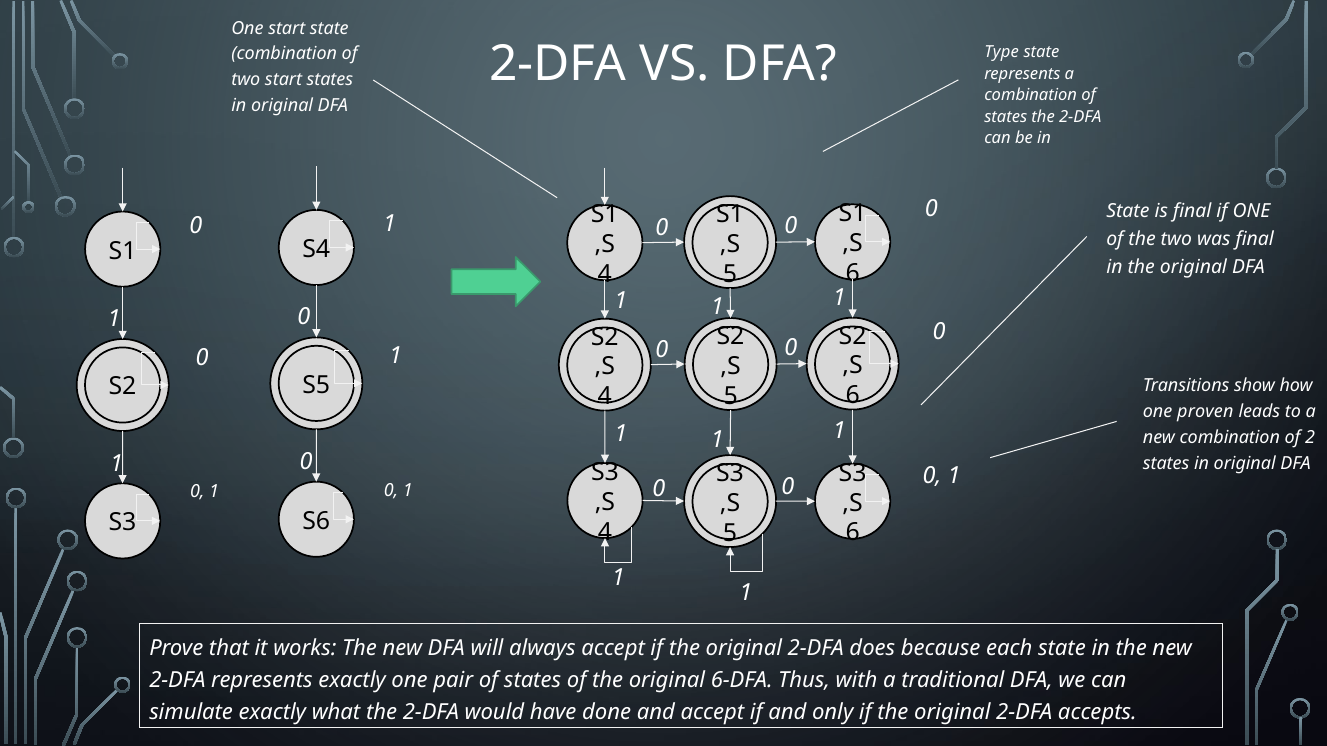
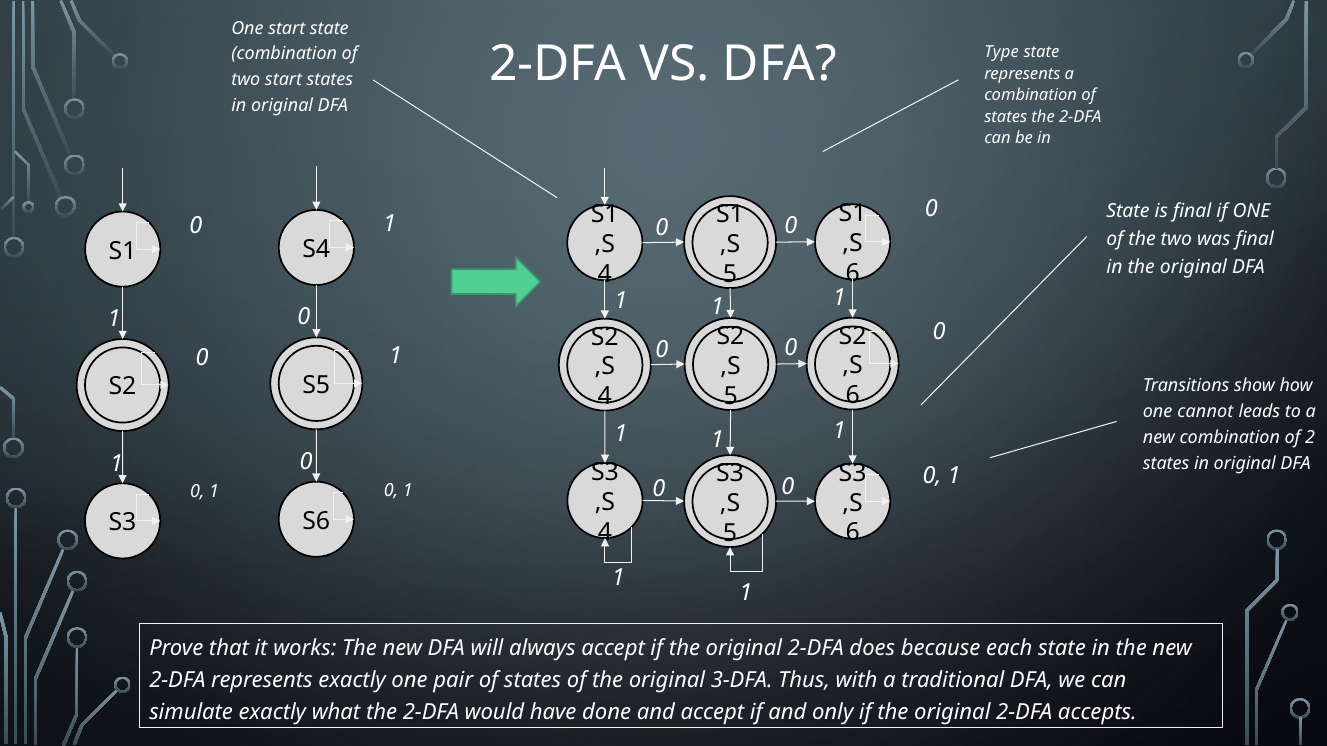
proven: proven -> cannot (1205, 412)
6-DFA: 6-DFA -> 3-DFA (742, 680)
